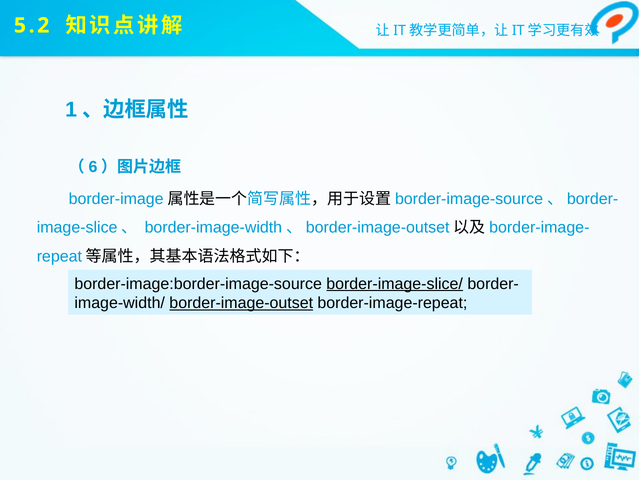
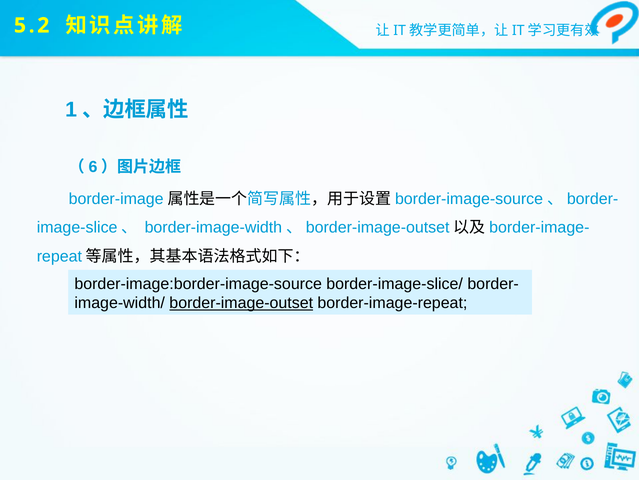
border-image-slice/ underline: present -> none (395, 283)
